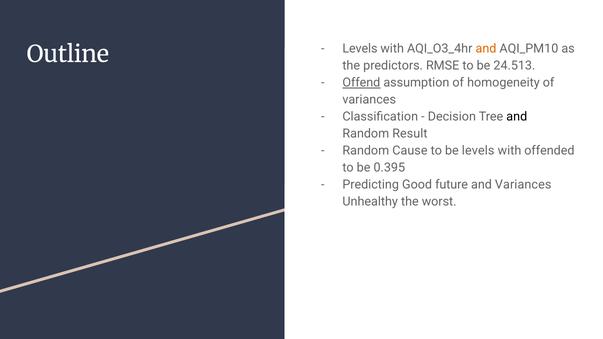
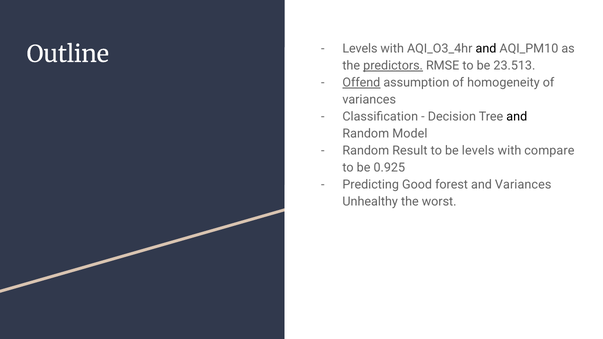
and colour: orange -> black (486, 49)
predictors underline: none -> present (393, 66)
24.513: 24.513 -> 23.513 (514, 66)
Result: Result -> Model (410, 134)
Cause: Cause -> Result (410, 151)
offended: offended -> compare (549, 151)
0.395: 0.395 -> 0.925 (389, 168)
future: future -> forest (452, 185)
